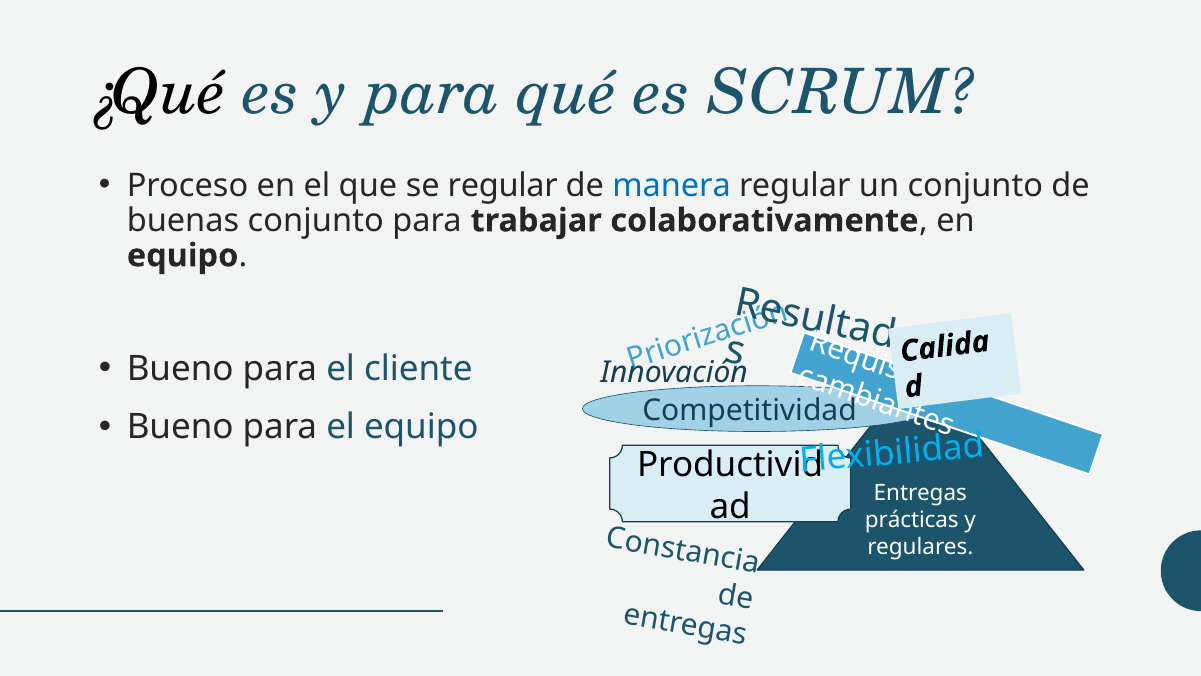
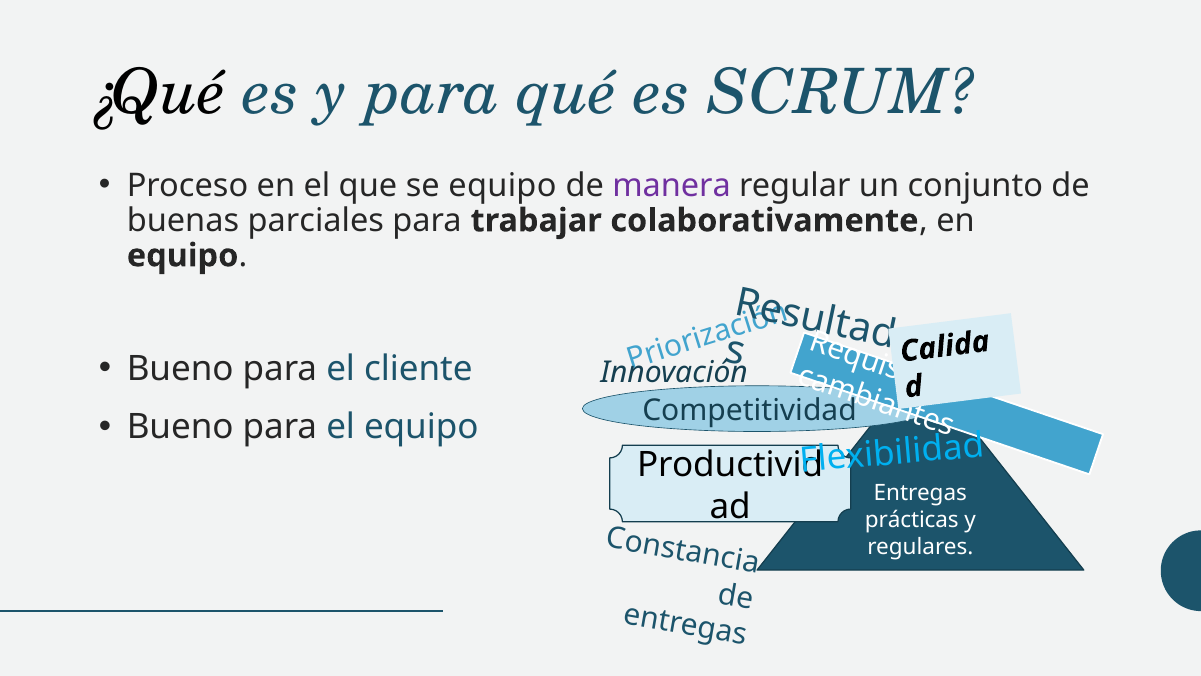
se regular: regular -> equipo (502, 186)
manera colour: blue -> purple (672, 186)
buenas conjunto: conjunto -> parciales (316, 221)
